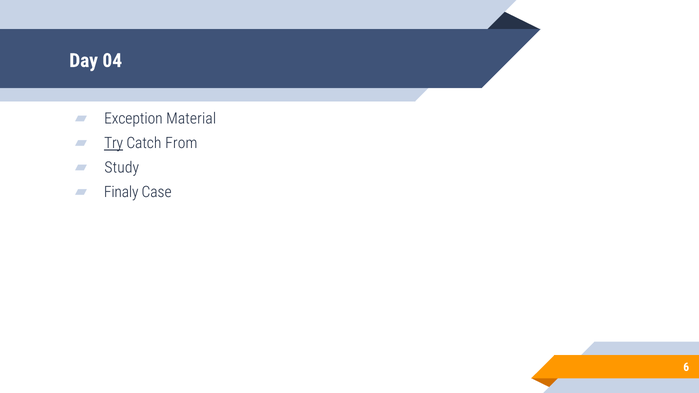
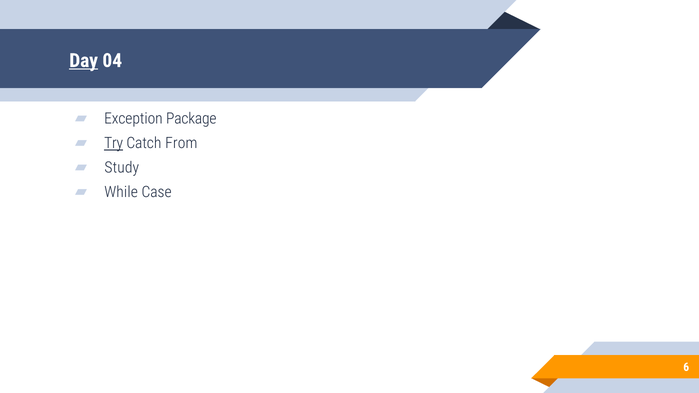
Day underline: none -> present (84, 61)
Material: Material -> Package (191, 119)
Finaly: Finaly -> While (121, 192)
